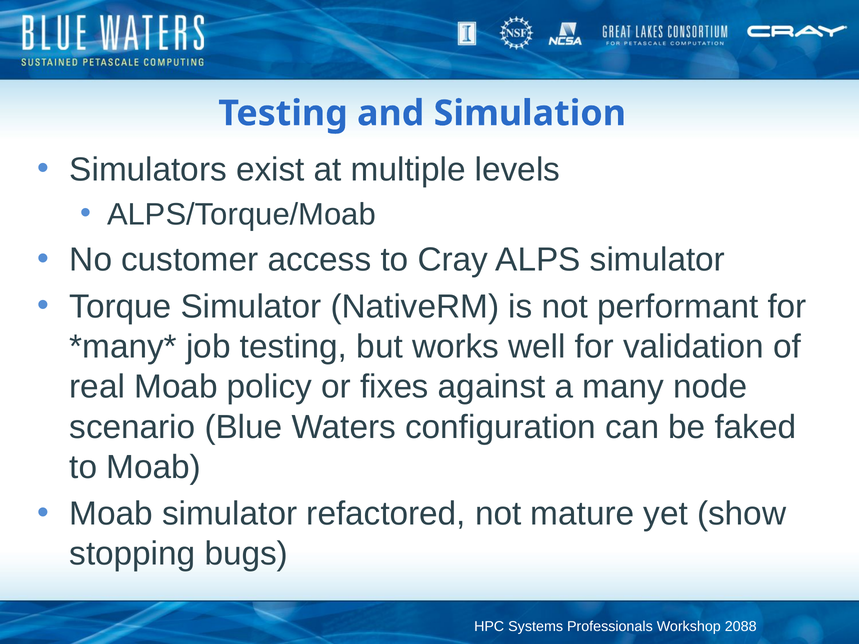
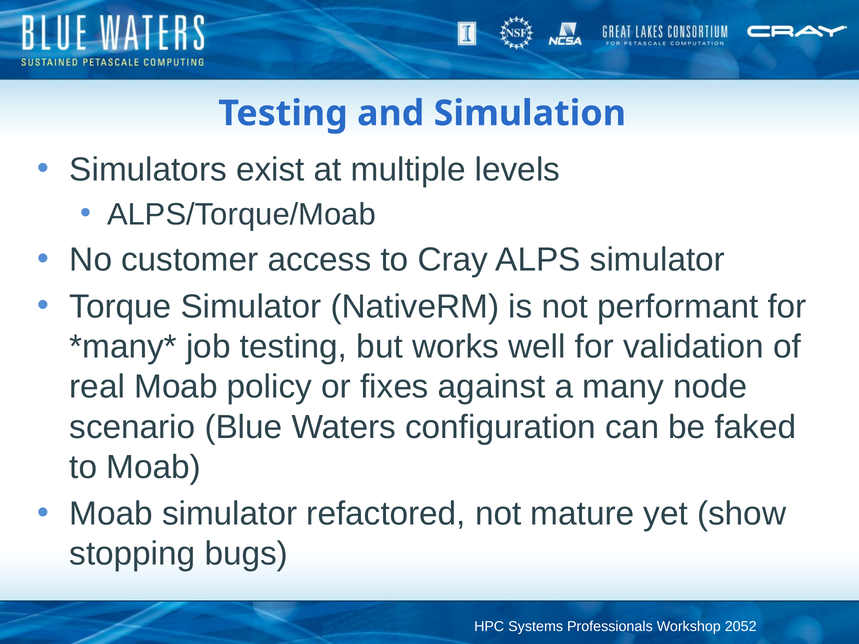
2088: 2088 -> 2052 (741, 627)
